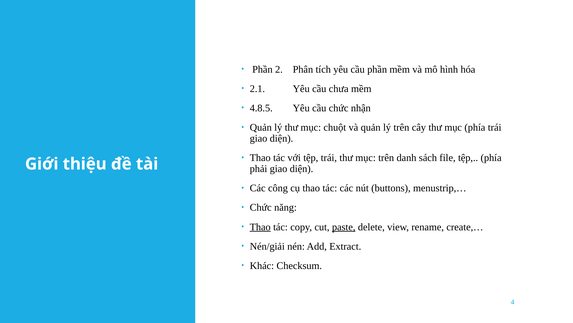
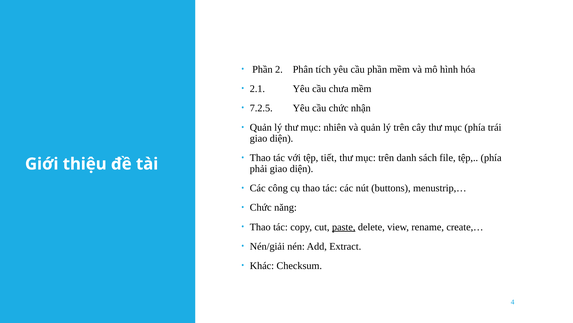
4.8.5: 4.8.5 -> 7.2.5 (261, 108)
chuột: chuột -> nhiên (335, 127)
tệp trái: trái -> tiết (329, 158)
Thao underline: present -> none (260, 226)
